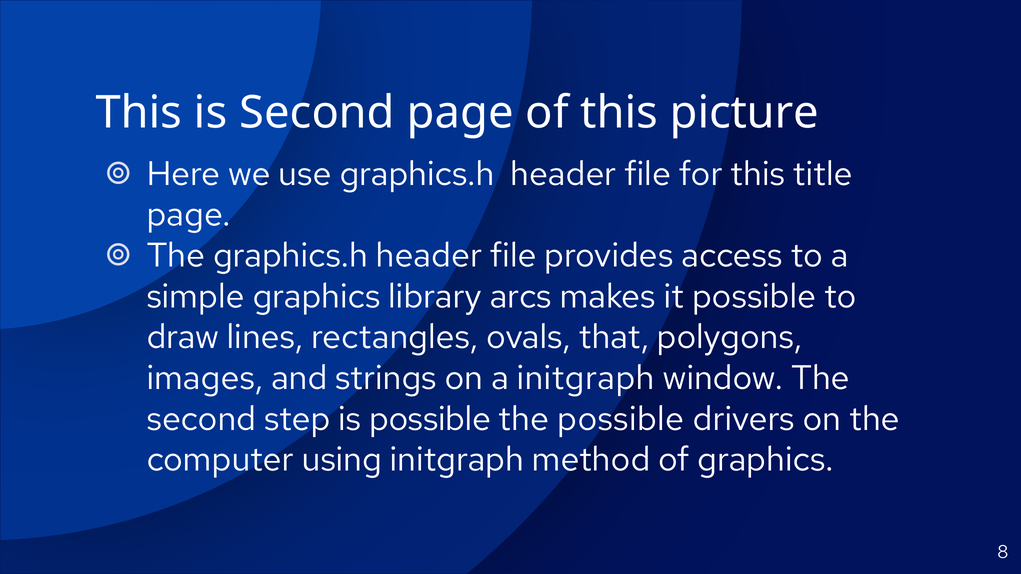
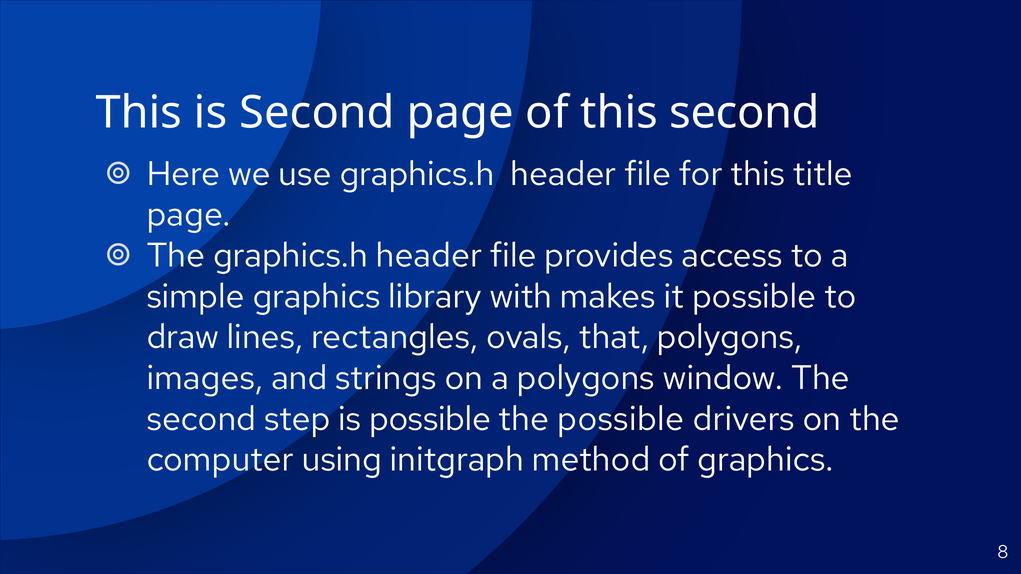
this picture: picture -> second (745, 113)
arcs: arcs -> with (521, 297)
a initgraph: initgraph -> polygons (586, 378)
